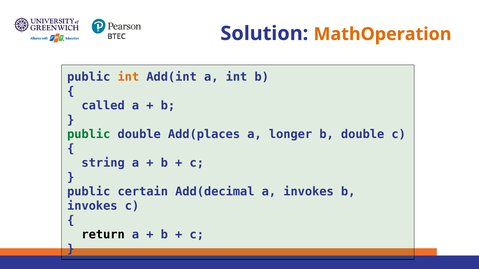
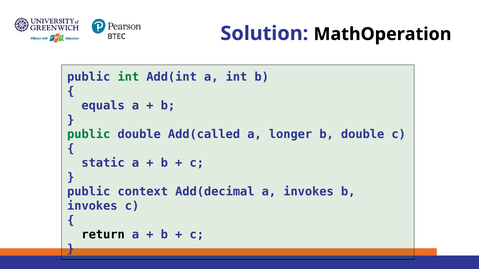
MathOperation colour: orange -> black (382, 34)
int colour: orange -> green (128, 77)
called: called -> equals (103, 106)
Add(places: Add(places -> Add(called (204, 134)
string: string -> static (103, 163)
certain: certain -> context (143, 192)
